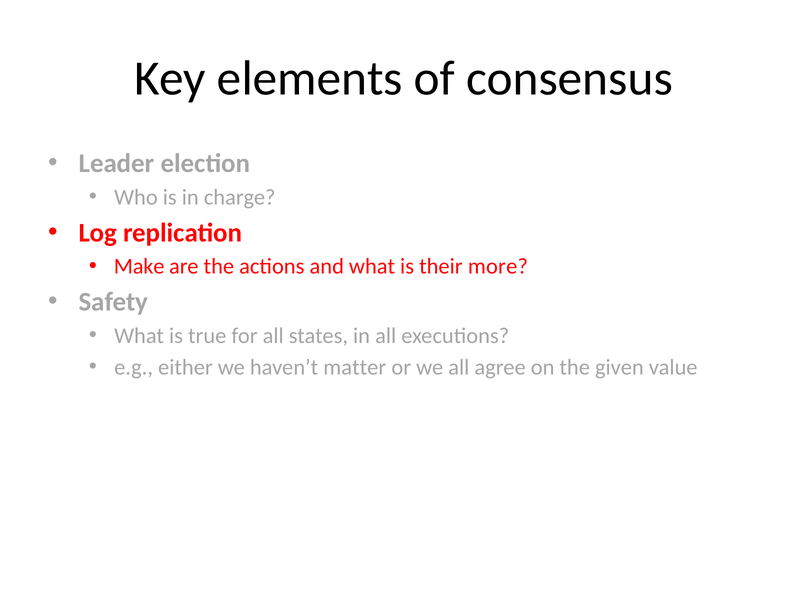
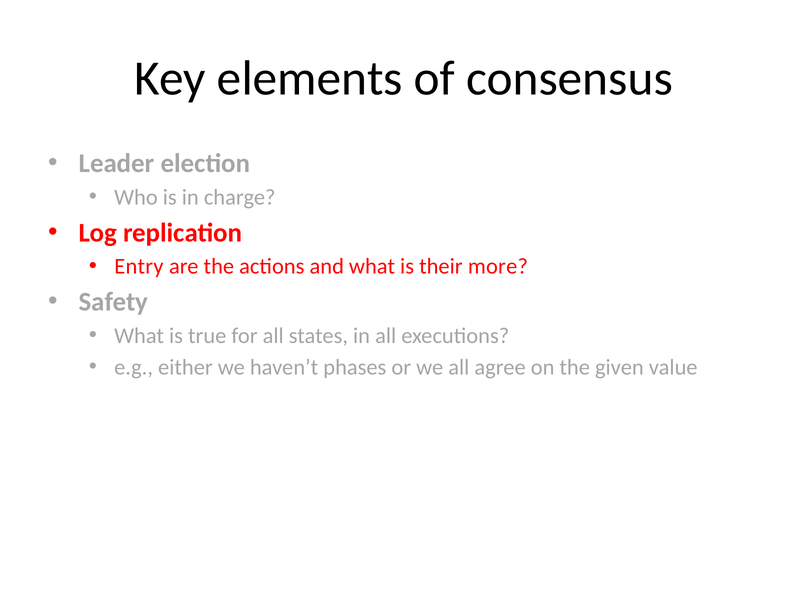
Make: Make -> Entry (139, 266)
matter: matter -> phases (355, 367)
